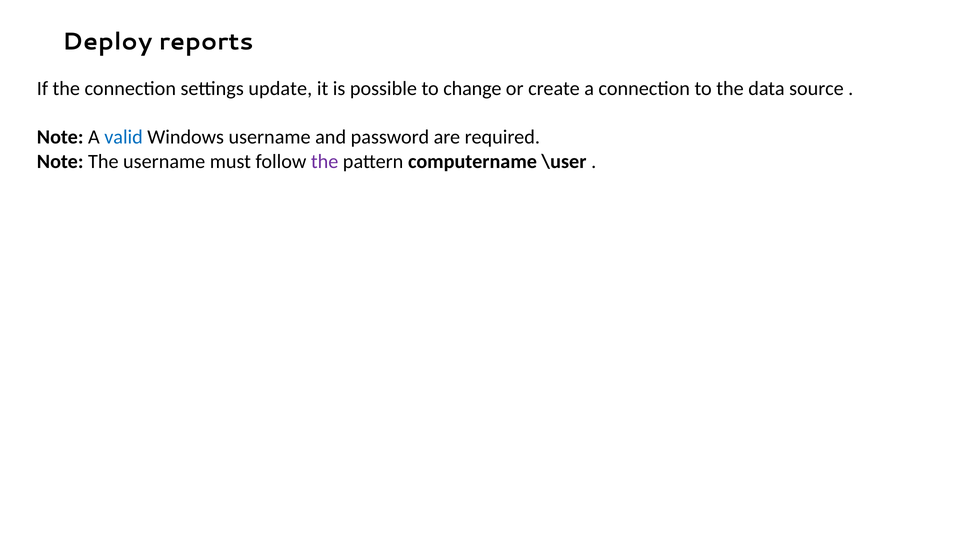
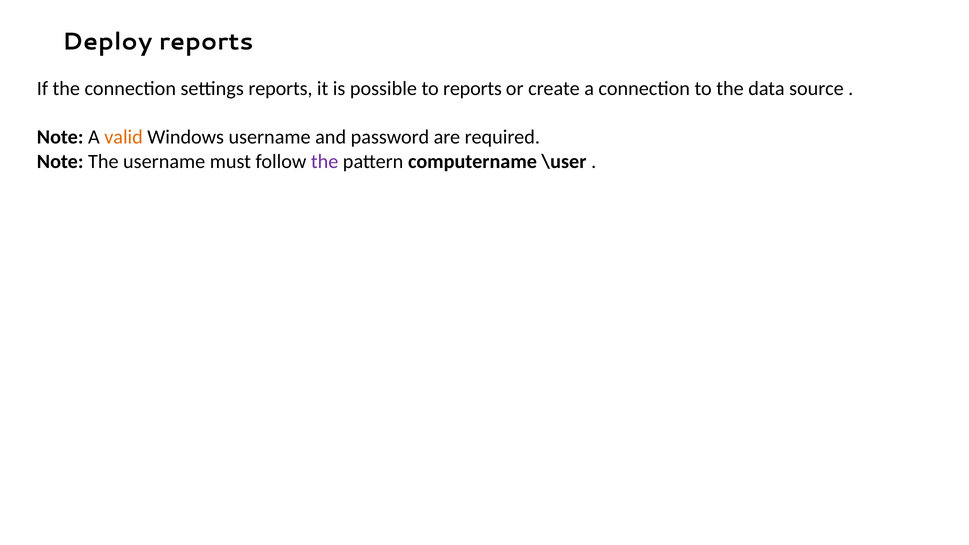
settings update: update -> reports (280, 89)
to change: change -> reports (472, 89)
valid colour: blue -> orange (124, 137)
